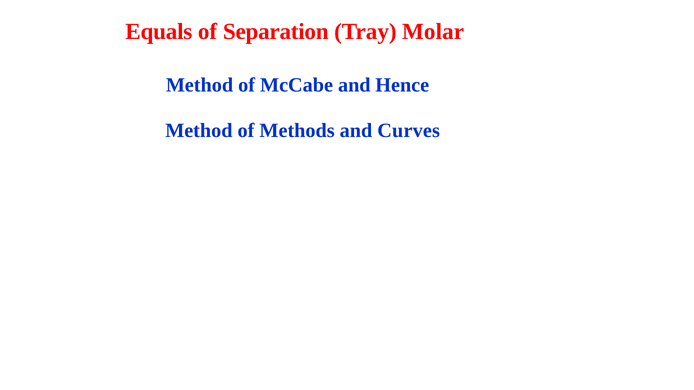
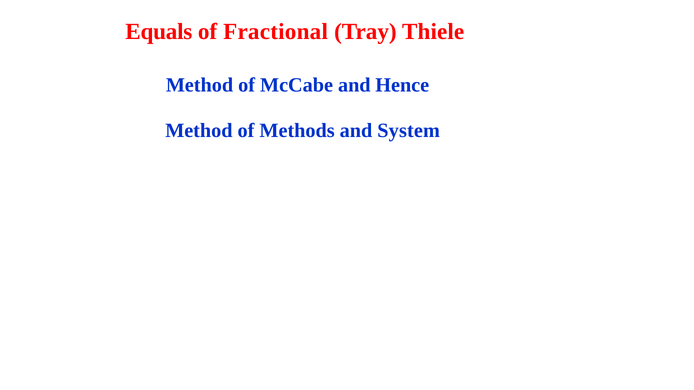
Separation: Separation -> Fractional (276, 32)
Molar: Molar -> Thiele (433, 32)
Curves: Curves -> System (409, 130)
